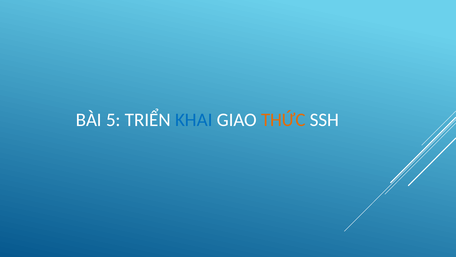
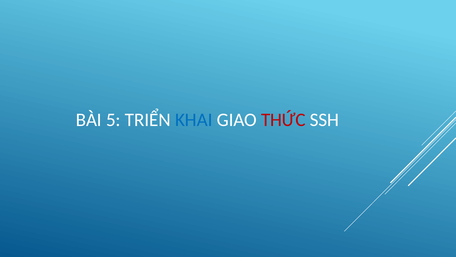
THỨC colour: orange -> red (283, 120)
